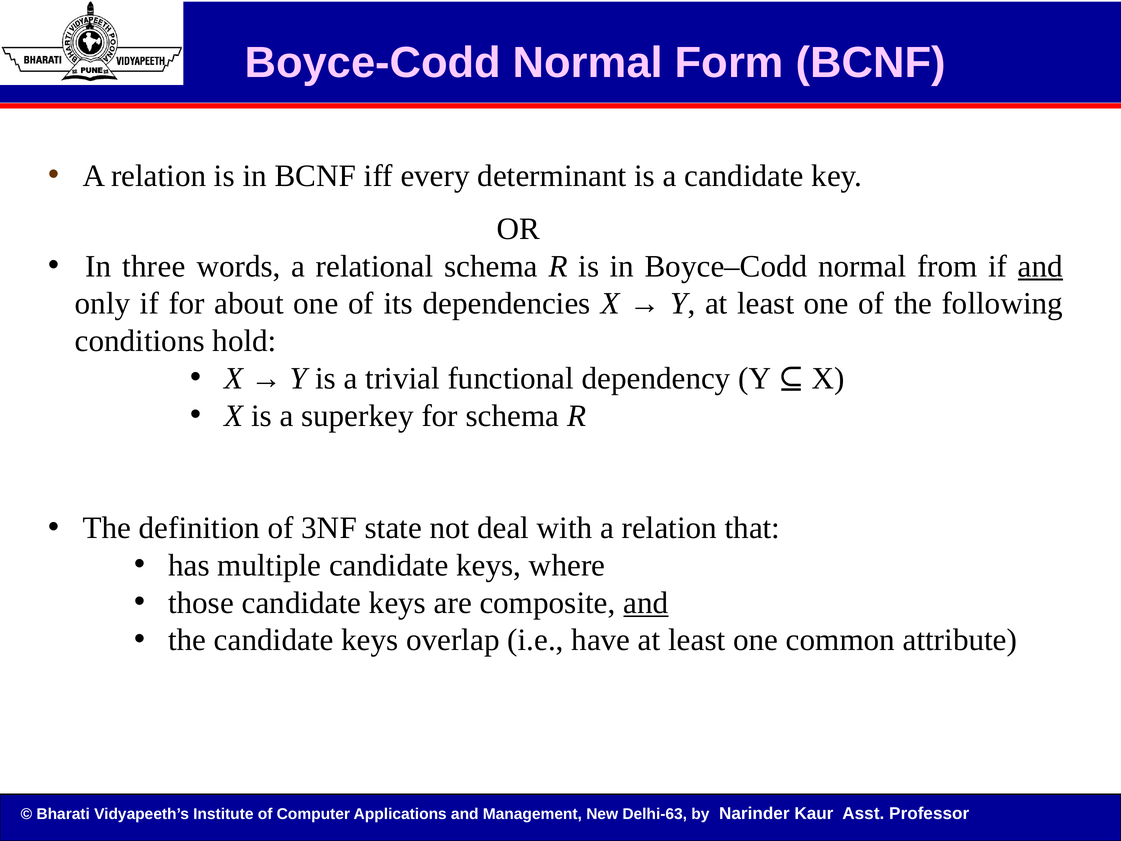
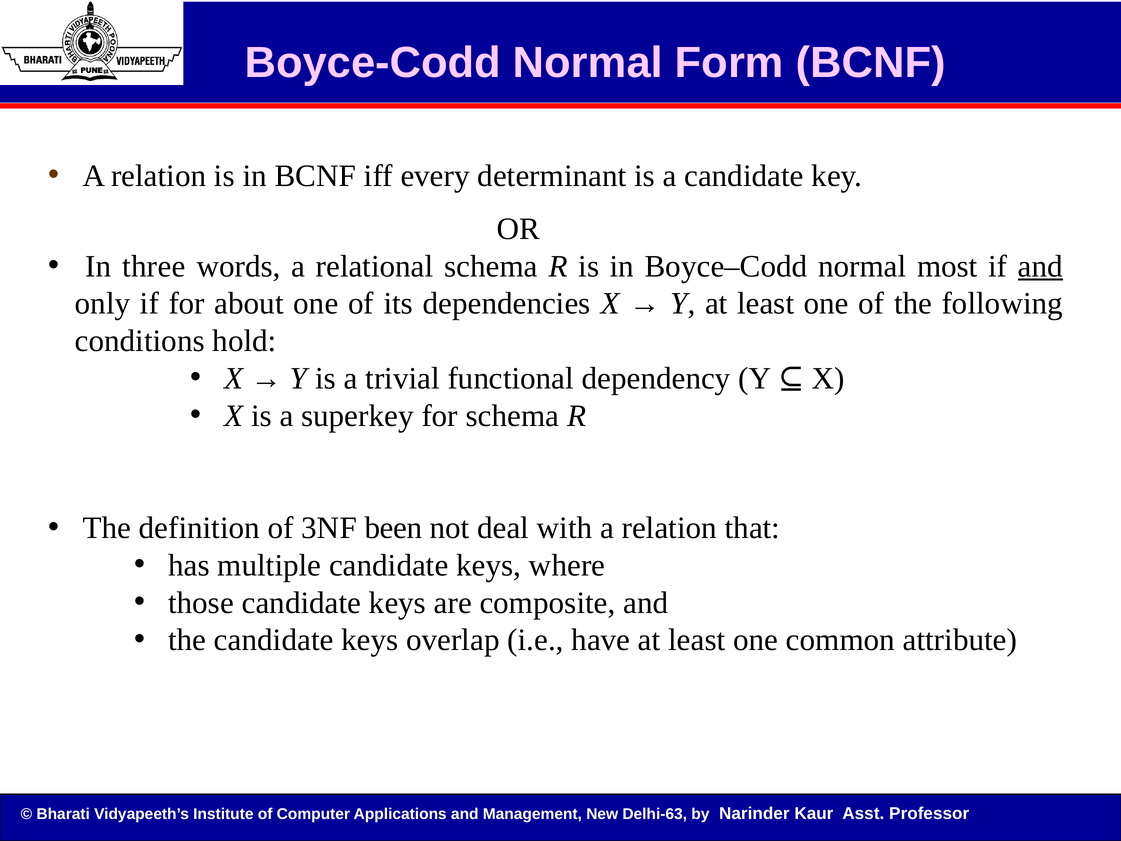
from: from -> most (947, 266)
state: state -> been (393, 528)
and underline: present -> none (646, 603)
